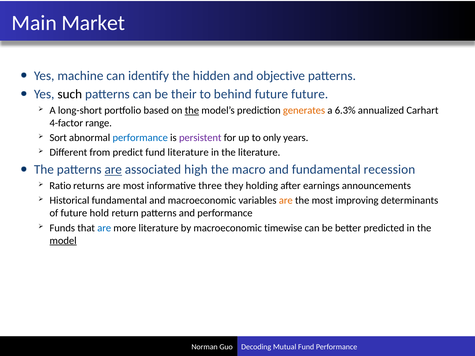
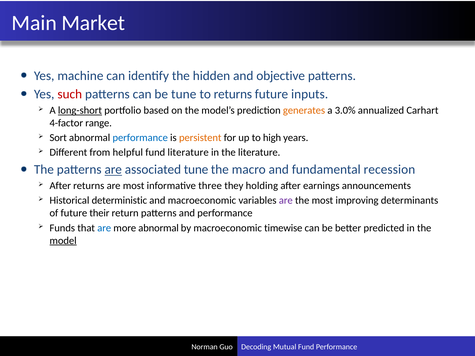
such colour: black -> red (70, 94)
be their: their -> tune (184, 94)
to behind: behind -> returns (233, 94)
future future: future -> inputs (310, 94)
long-short underline: none -> present (80, 110)
the underline: present -> none (192, 110)
6.3%: 6.3% -> 3.0% (345, 110)
persistent colour: purple -> orange (200, 138)
only: only -> high (272, 138)
predict: predict -> helpful (128, 153)
associated high: high -> tune (196, 170)
Ratio: Ratio -> After (60, 186)
Historical fundamental: fundamental -> deterministic (119, 201)
are colour: orange -> purple (286, 201)
hold: hold -> their (99, 213)
more literature: literature -> abnormal (159, 228)
